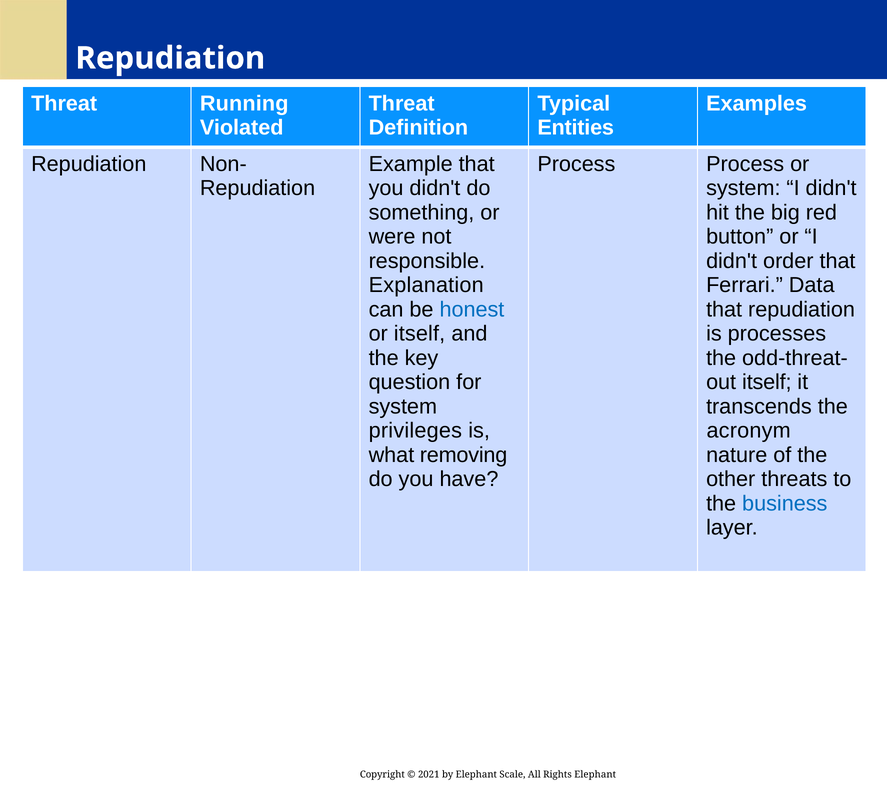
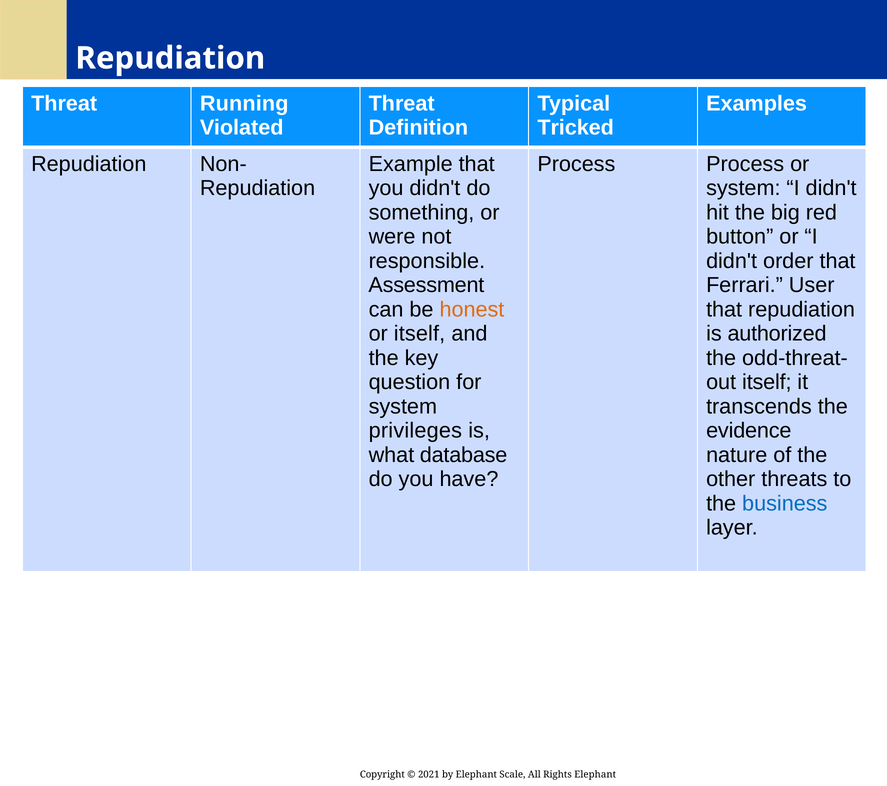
Entities: Entities -> Tricked (576, 128)
Explanation: Explanation -> Assessment (426, 285)
Data: Data -> User (812, 285)
honest colour: blue -> orange (472, 309)
processes: processes -> authorized (777, 334)
acronym: acronym -> evidence (749, 430)
removing: removing -> database (464, 455)
